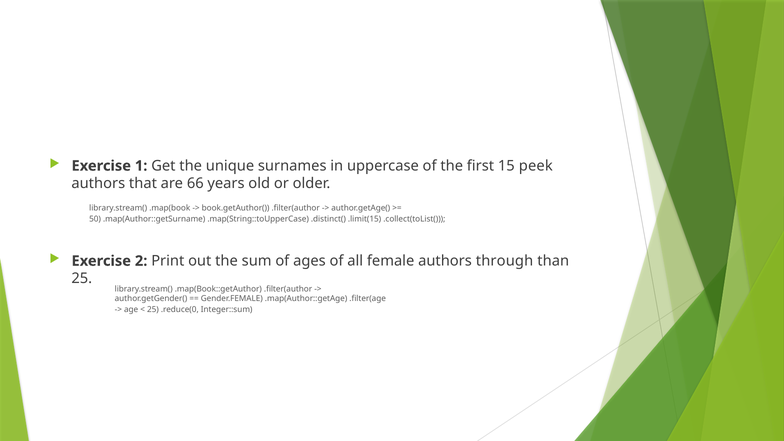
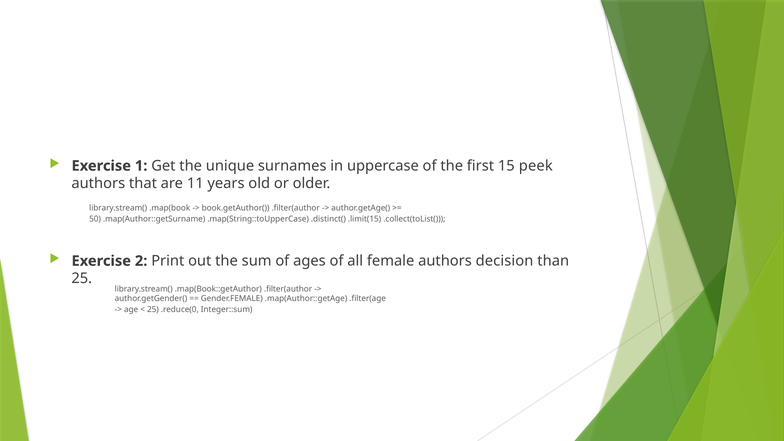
66: 66 -> 11 (195, 184)
through: through -> decision (505, 261)
